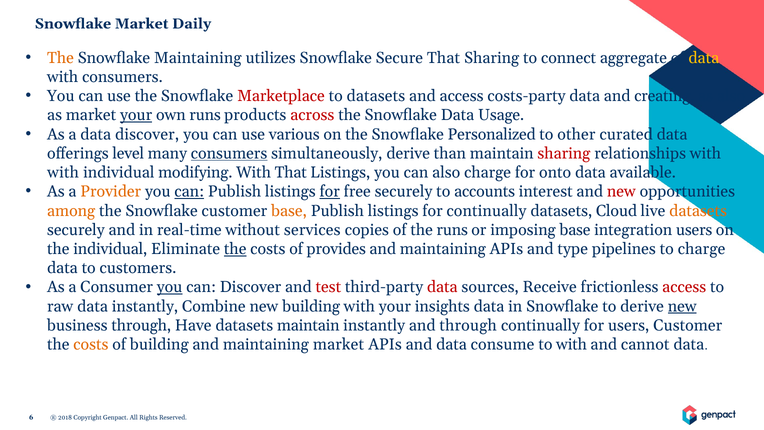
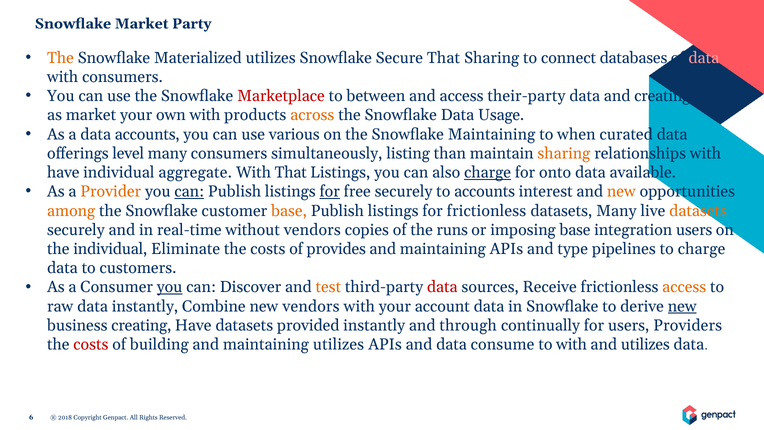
Daily: Daily -> Party (192, 24)
Snowflake Maintaining: Maintaining -> Materialized (198, 58)
aggregate: aggregate -> databases (634, 58)
data colour: yellow -> pink (704, 58)
to datasets: datasets -> between (376, 96)
costs-party: costs-party -> their-party (526, 96)
your underline: present -> none (136, 115)
own runs: runs -> with (205, 115)
across colour: red -> orange (312, 115)
data discover: discover -> accounts (147, 134)
Snowflake Personalized: Personalized -> Maintaining (492, 134)
other: other -> when (576, 134)
consumers underline: present -> none (229, 153)
simultaneously derive: derive -> listing (408, 153)
sharing colour: red -> orange (564, 153)
with: with -> have (63, 172)
modifying: modifying -> aggregate (195, 172)
charge underline: none -> present (488, 172)
new colour: red -> orange (621, 192)
for continually: continually -> frictionless (486, 211)
datasets Cloud: Cloud -> Many (616, 211)
without services: services -> vendors (312, 230)
the underline: present -> none (235, 249)
test colour: red -> orange (328, 287)
access colour: red -> orange (684, 287)
new building: building -> vendors (311, 306)
insights: insights -> account (442, 306)
business through: through -> creating (141, 325)
datasets maintain: maintain -> provided (308, 325)
users Customer: Customer -> Providers (688, 325)
costs colour: orange -> red (91, 344)
maintaining market: market -> utilizes (339, 344)
and cannot: cannot -> utilizes (645, 344)
